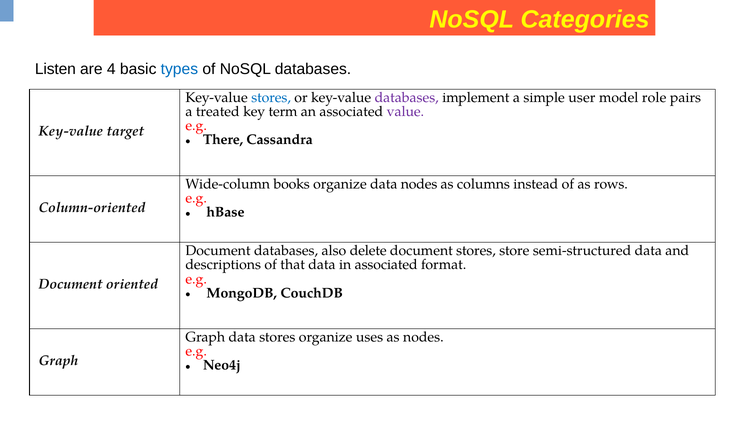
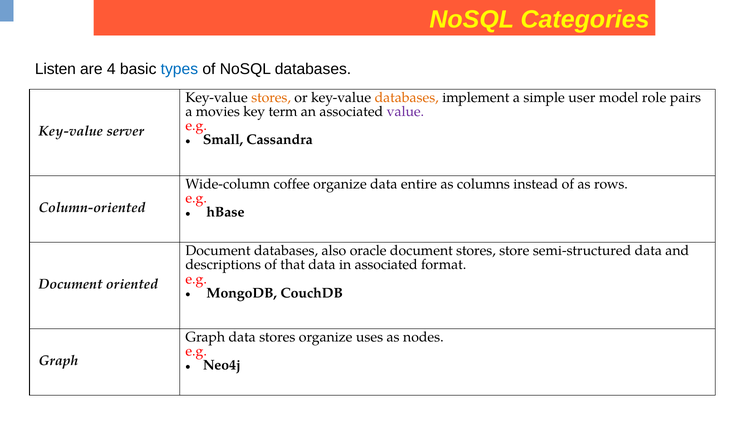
stores colour: blue -> orange (271, 98)
databases colour: purple -> orange (407, 98)
treated: treated -> movies (218, 112)
target: target -> server (125, 131)
There: There -> Small (223, 140)
books: books -> coffee (292, 184)
data nodes: nodes -> entire (419, 184)
delete: delete -> oracle (368, 251)
